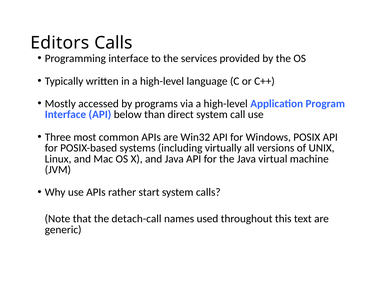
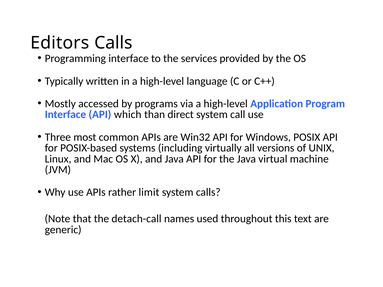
below: below -> which (128, 115)
start: start -> limit (149, 192)
